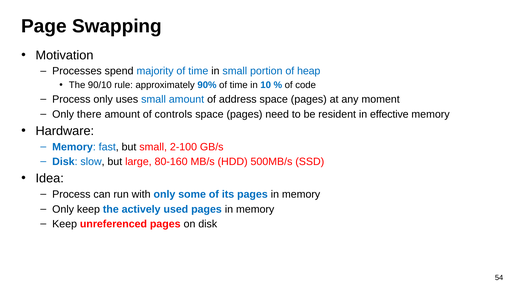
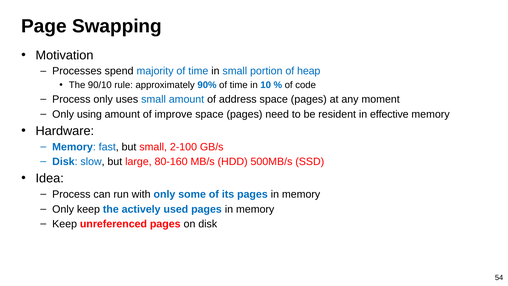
there: there -> using (89, 114)
controls: controls -> improve (173, 114)
